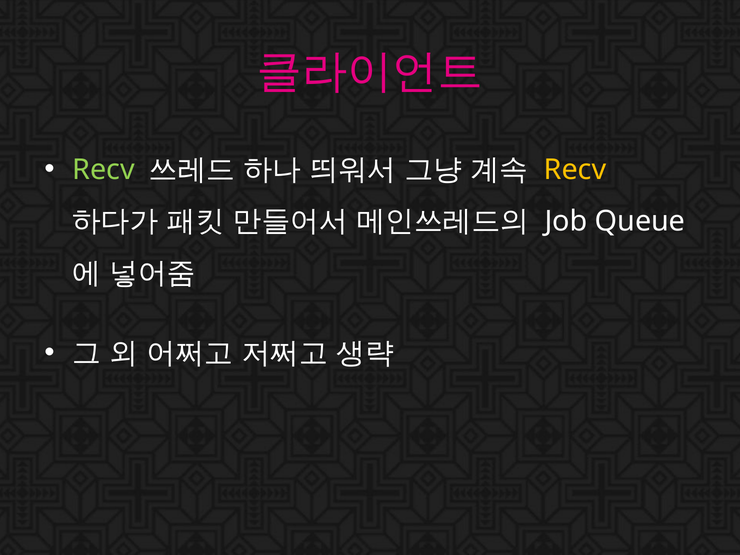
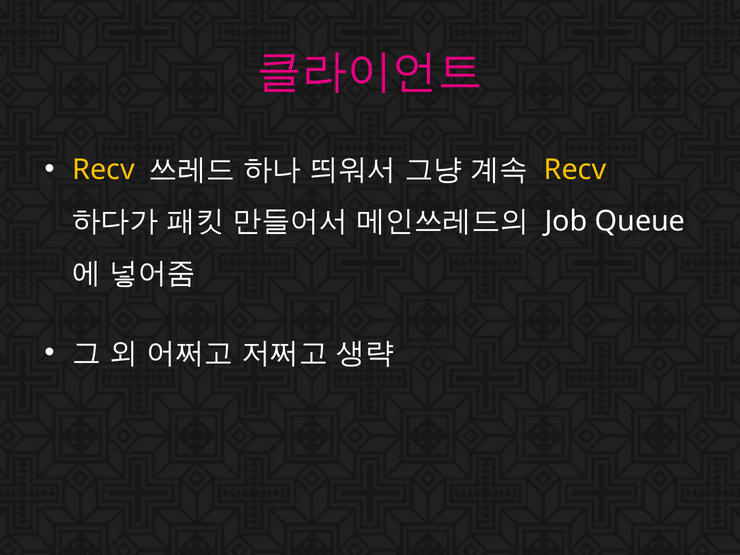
Recv colour: light green -> yellow (103, 170)
